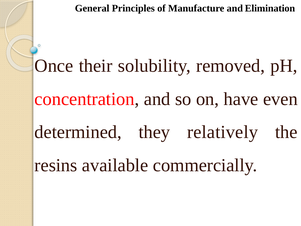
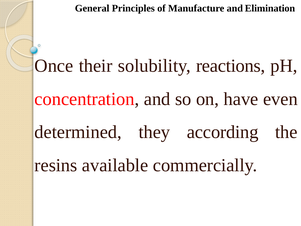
removed: removed -> reactions (231, 66)
relatively: relatively -> according (223, 132)
